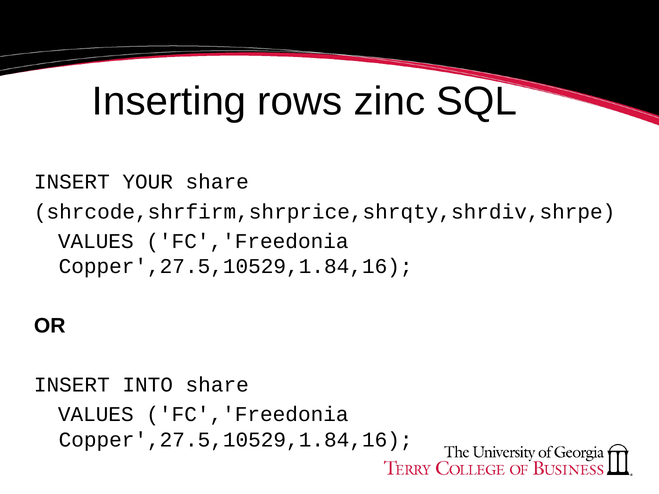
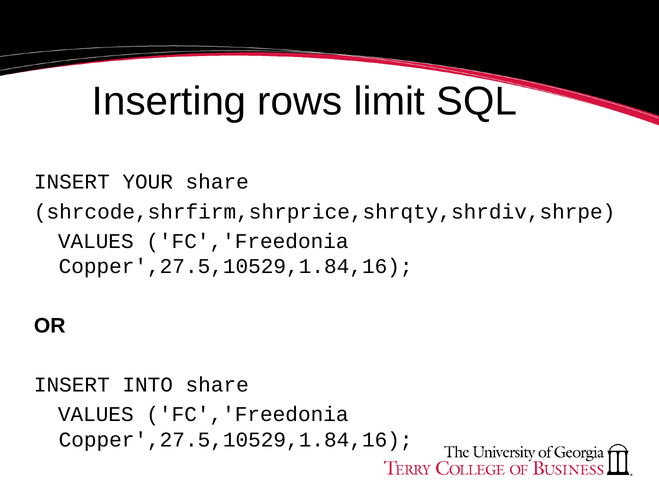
zinc: zinc -> limit (389, 102)
